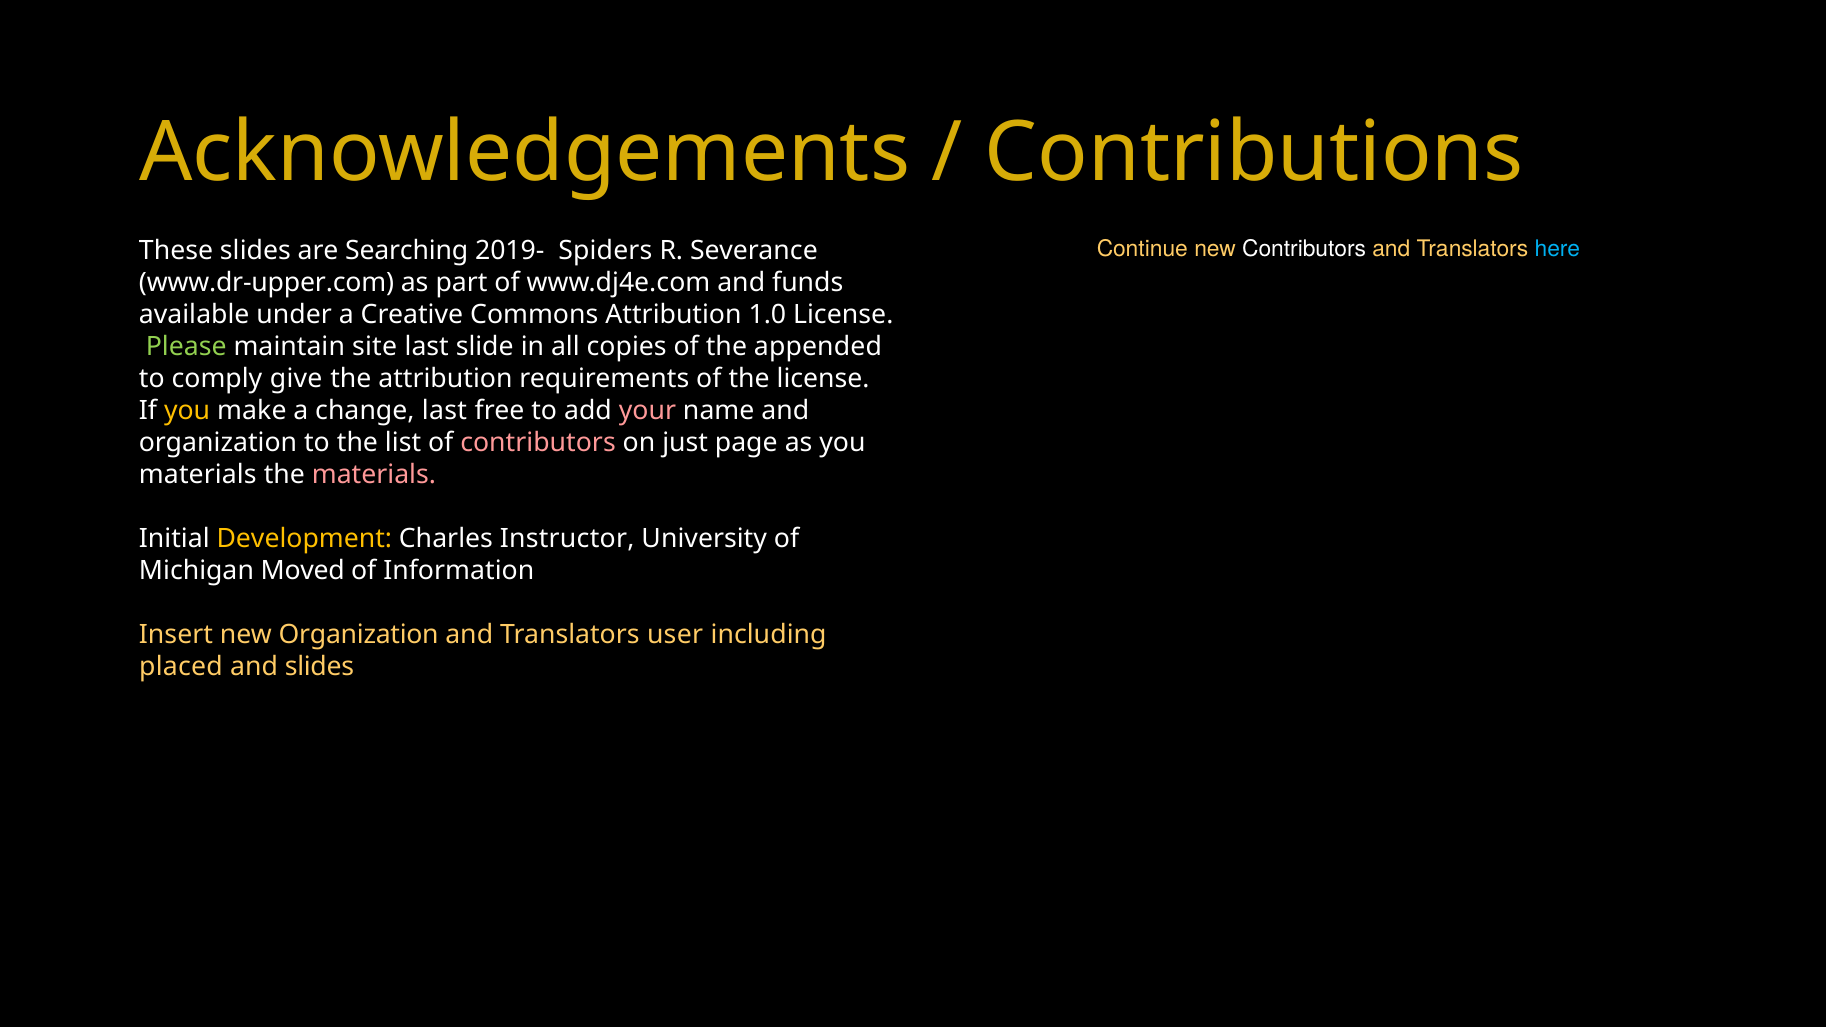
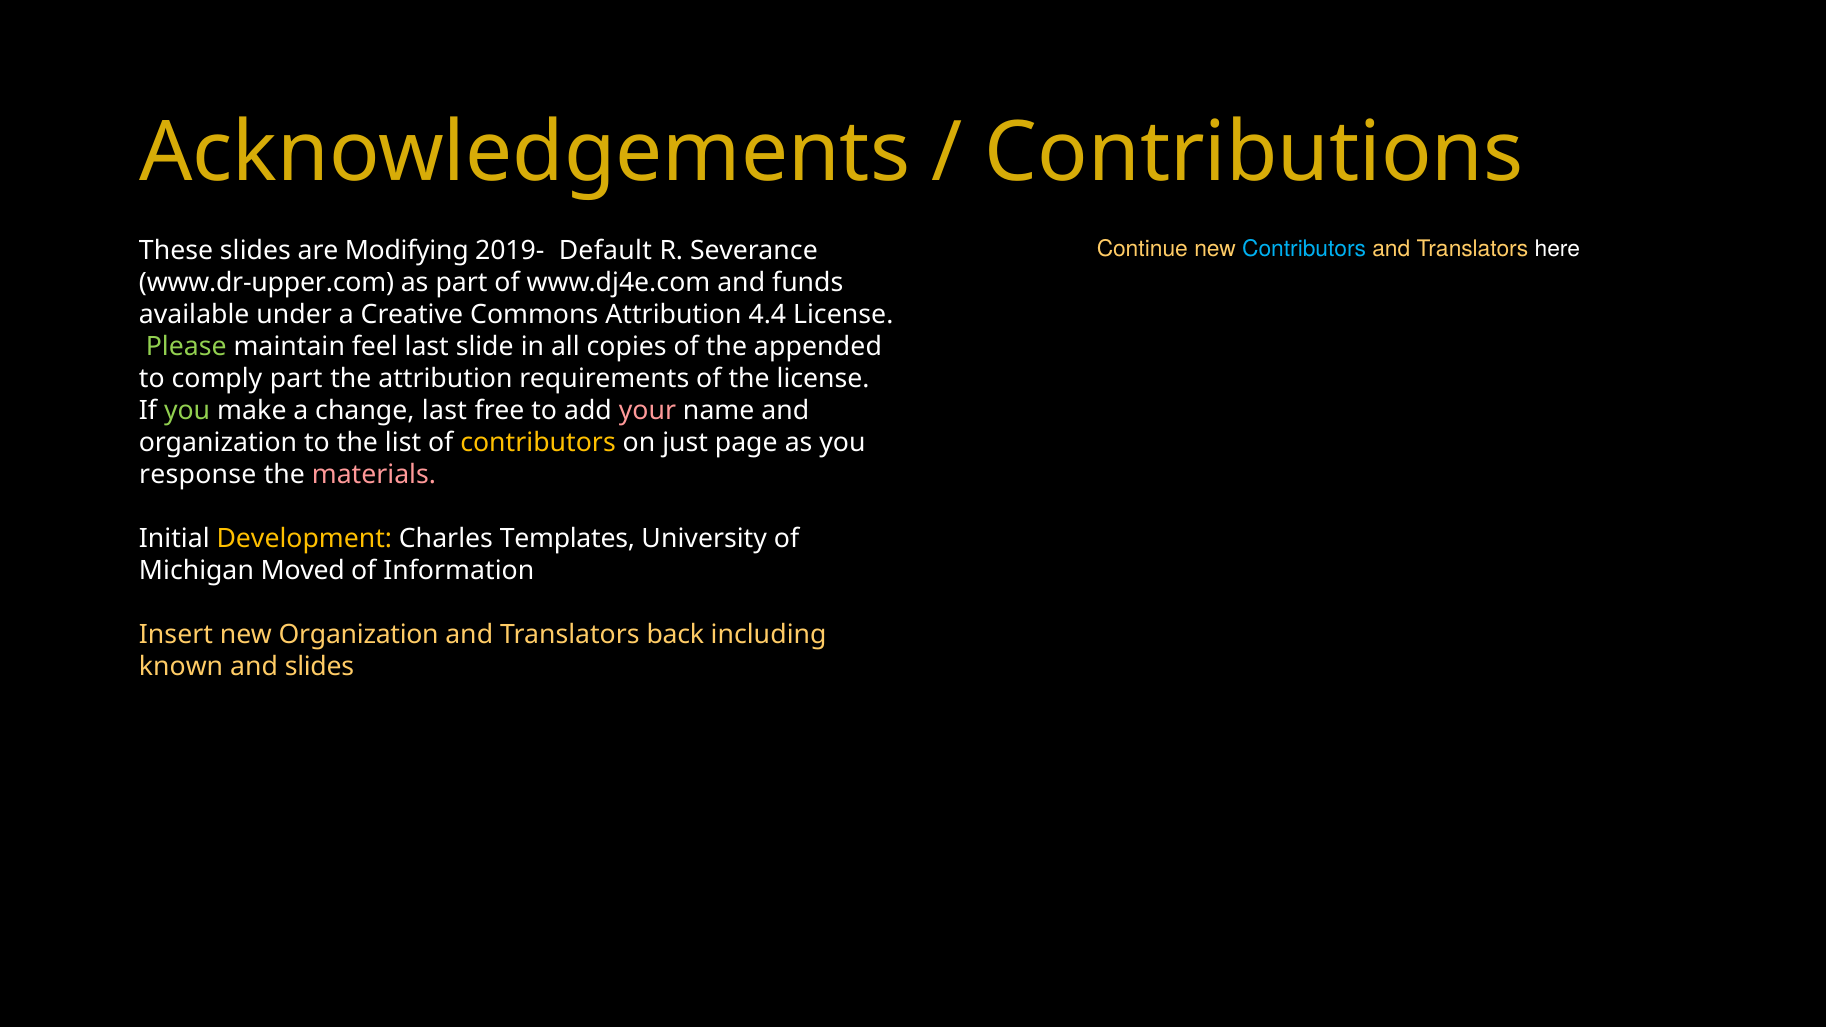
Contributors colour: white -> light blue (1304, 249)
here colour: light blue -> white (1557, 249)
Searching: Searching -> Modifying (407, 251)
Spiders: Spiders -> Default (605, 251)
1.0: 1.0 -> 4.4 (767, 315)
site: site -> feel (375, 347)
comply give: give -> part (296, 379)
you colour: yellow -> light green (187, 411)
contributors colour: pink -> yellow (538, 443)
materials: materials -> response (198, 475)
Instructor: Instructor -> Templates (567, 539)
user: user -> back (675, 635)
placed: placed -> known (181, 667)
